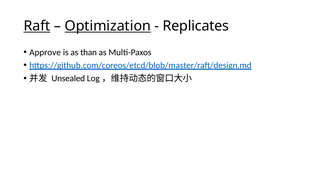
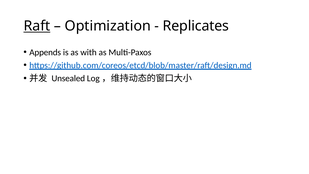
Optimization underline: present -> none (108, 26)
Approve: Approve -> Appends (45, 52)
than: than -> with (89, 52)
